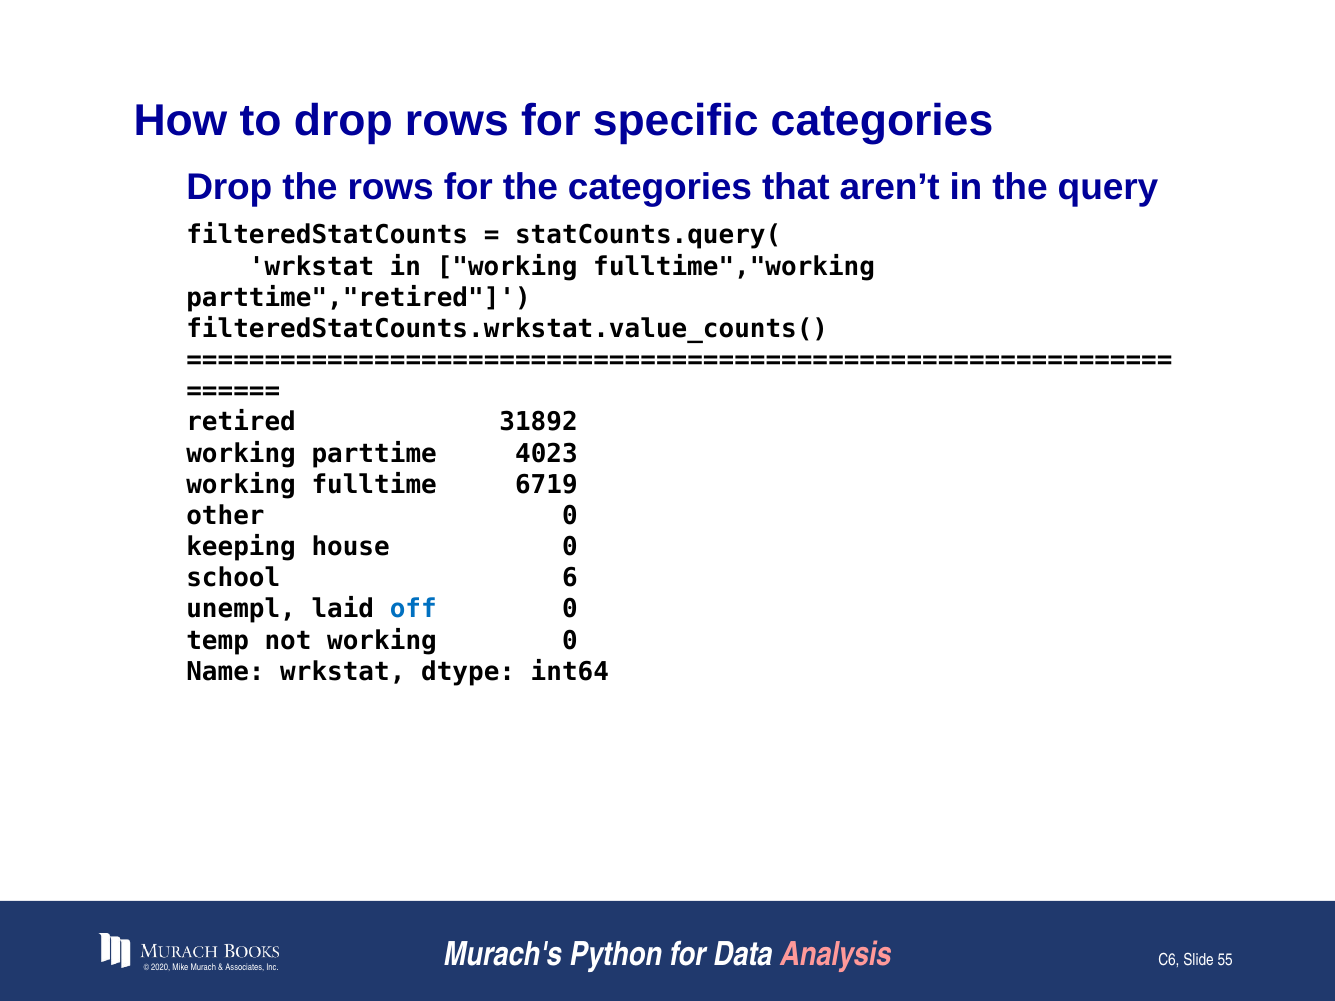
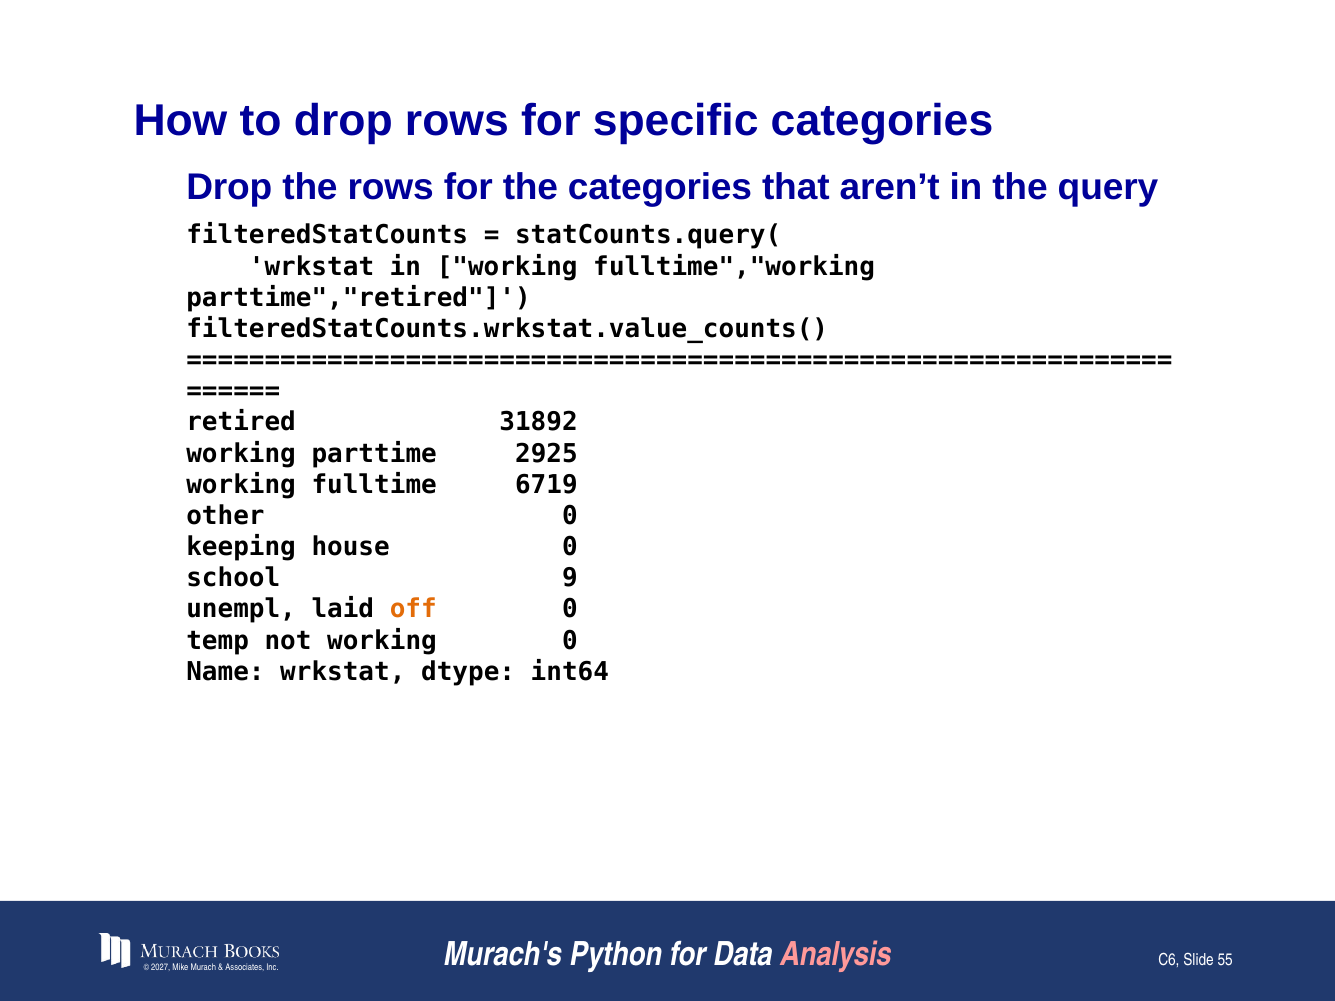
4023: 4023 -> 2925 (546, 454)
6: 6 -> 9 (570, 578)
off colour: blue -> orange (413, 609)
2020: 2020 -> 2027 (161, 967)
